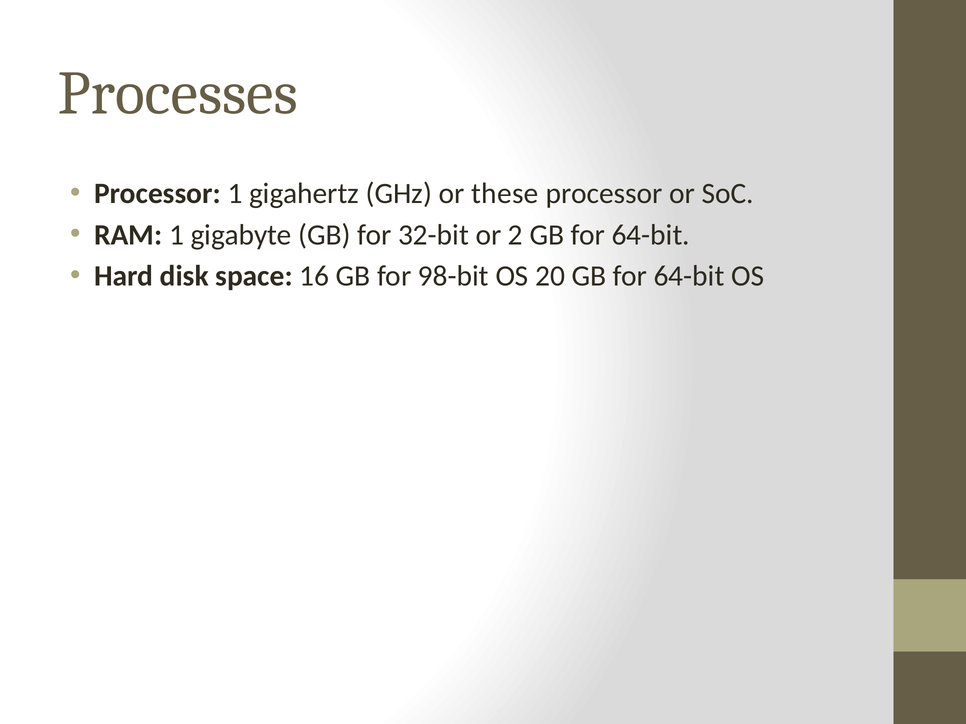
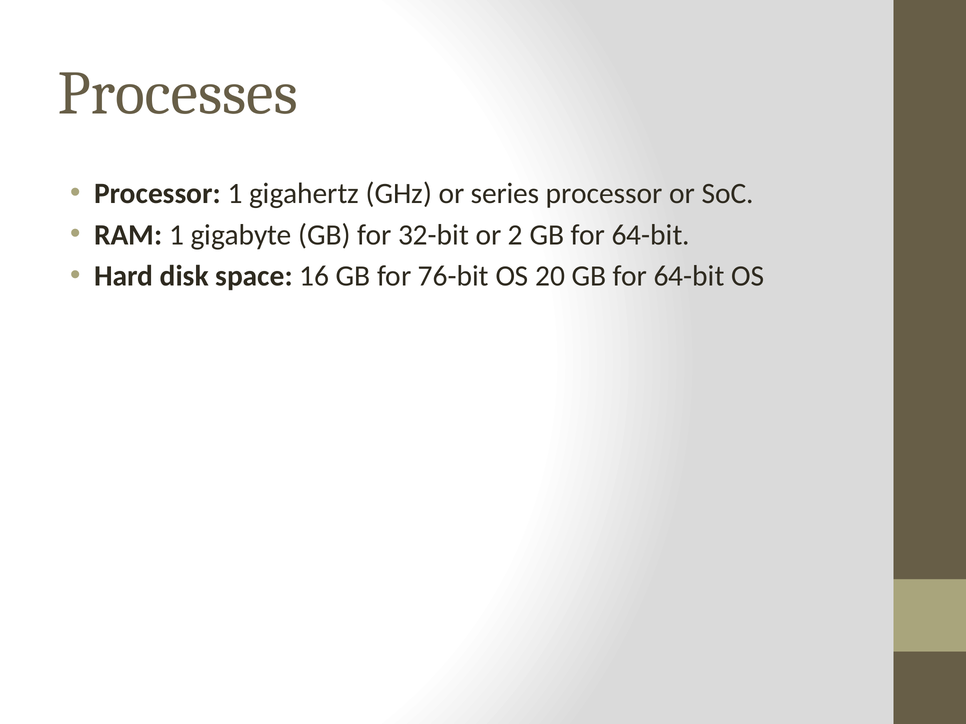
these: these -> series (505, 194)
98-bit: 98-bit -> 76-bit (453, 276)
